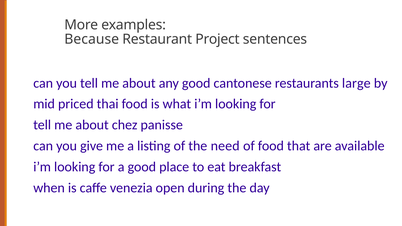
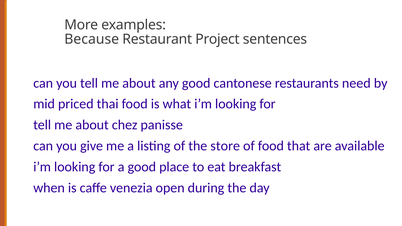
large: large -> need (356, 83)
need: need -> store (225, 146)
